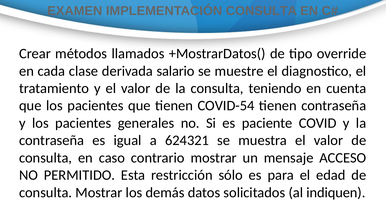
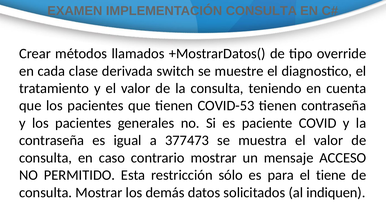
salario: salario -> switch (176, 71)
COVID-54: COVID-54 -> COVID-53 (226, 106)
624321: 624321 -> 377473 (187, 141)
edad: edad -> tiene (331, 175)
